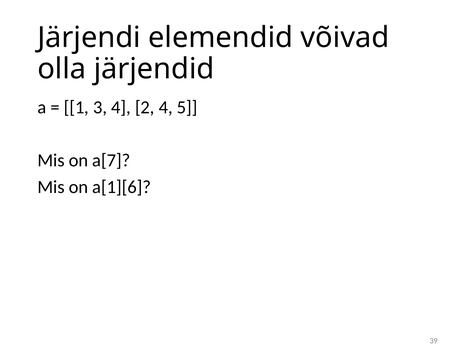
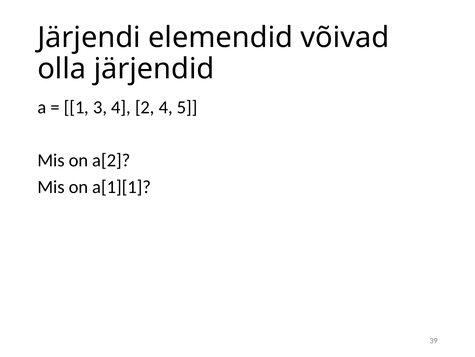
a[7: a[7 -> a[2 (111, 160)
a[1][6: a[1][6 -> a[1][1 (122, 187)
